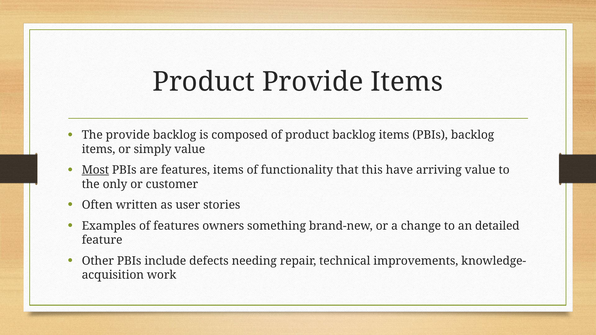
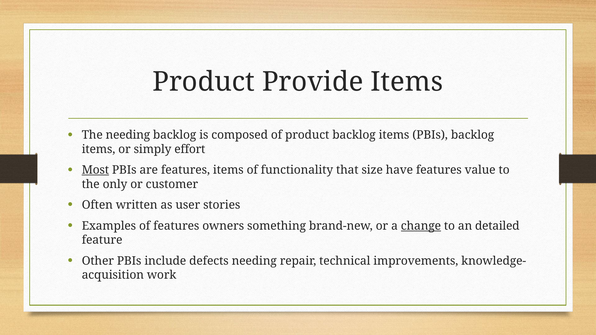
The provide: provide -> needing (128, 135)
simply value: value -> effort (190, 149)
this: this -> size (372, 170)
have arriving: arriving -> features (439, 170)
change underline: none -> present (421, 226)
